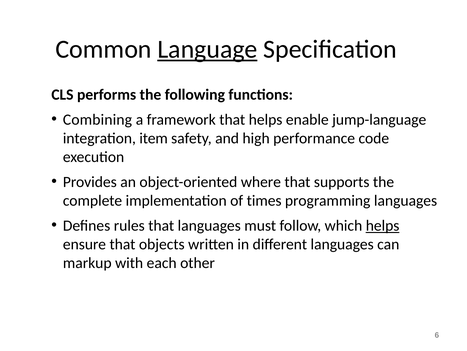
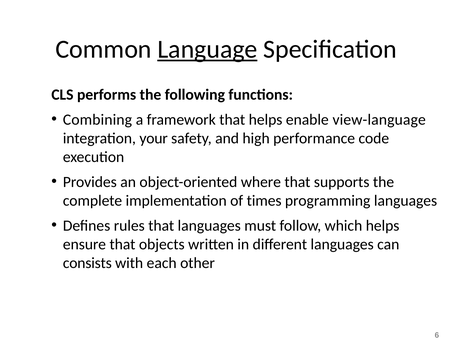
jump-language: jump-language -> view-language (379, 119)
item: item -> your (154, 138)
helps underline: present -> none (383, 225)
markup: markup -> consists (87, 263)
